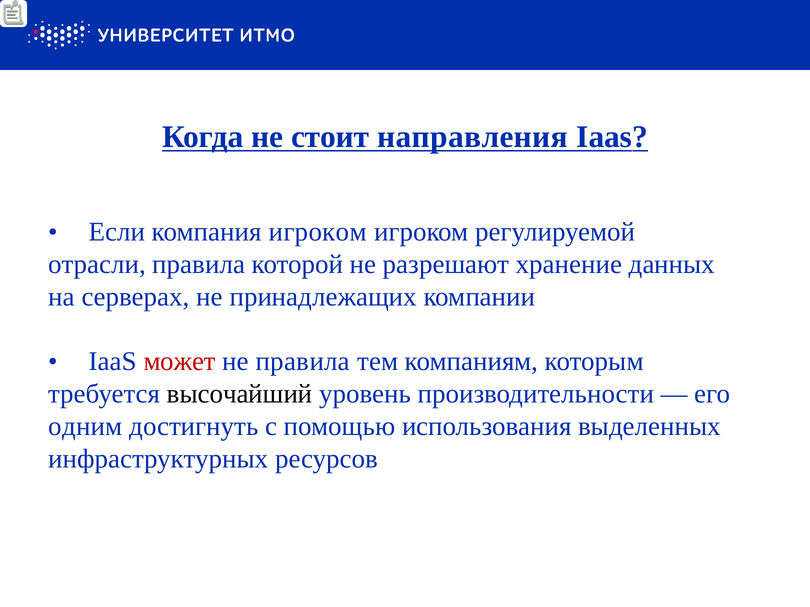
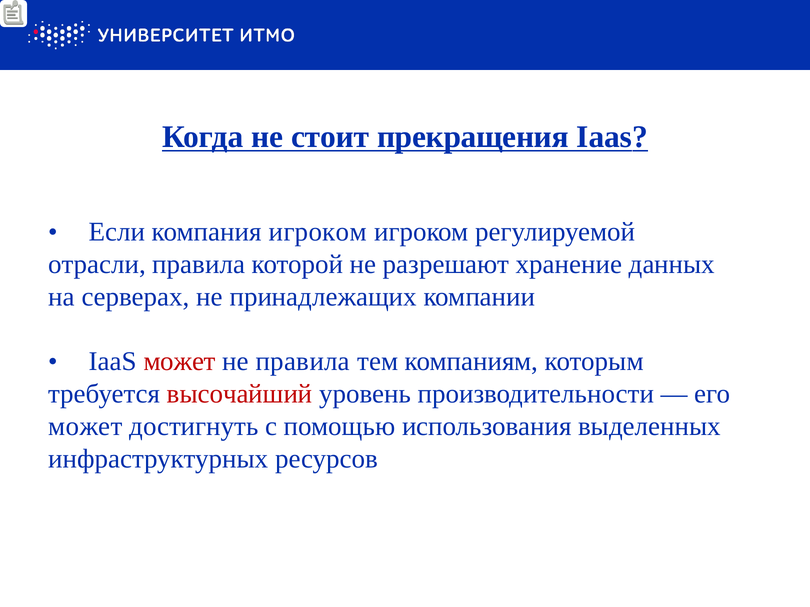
направления: направления -> прекращения (473, 137)
высочайший colour: black -> red (240, 394)
одним: одним -> может (85, 427)
